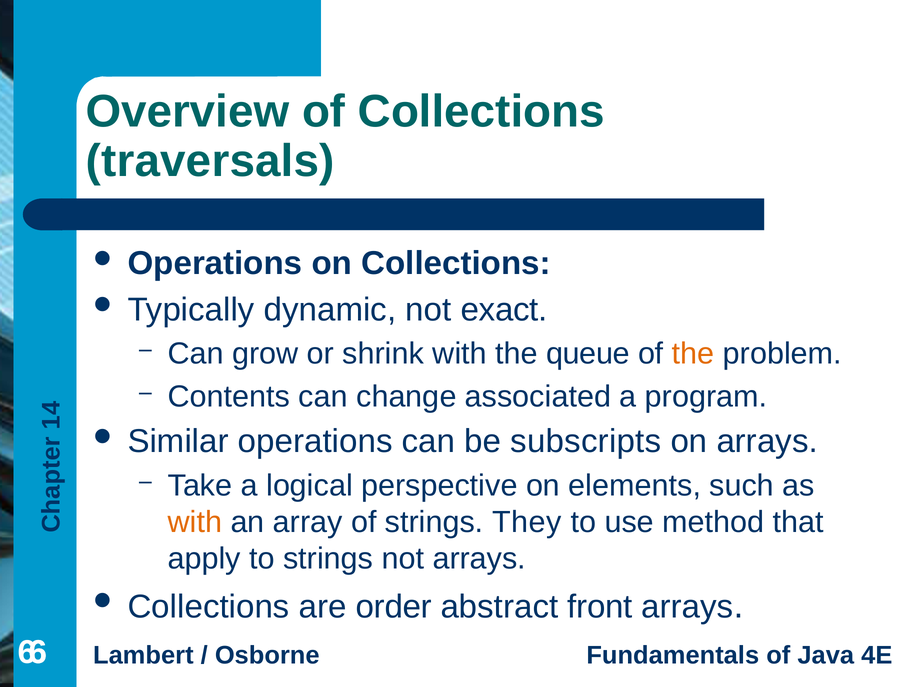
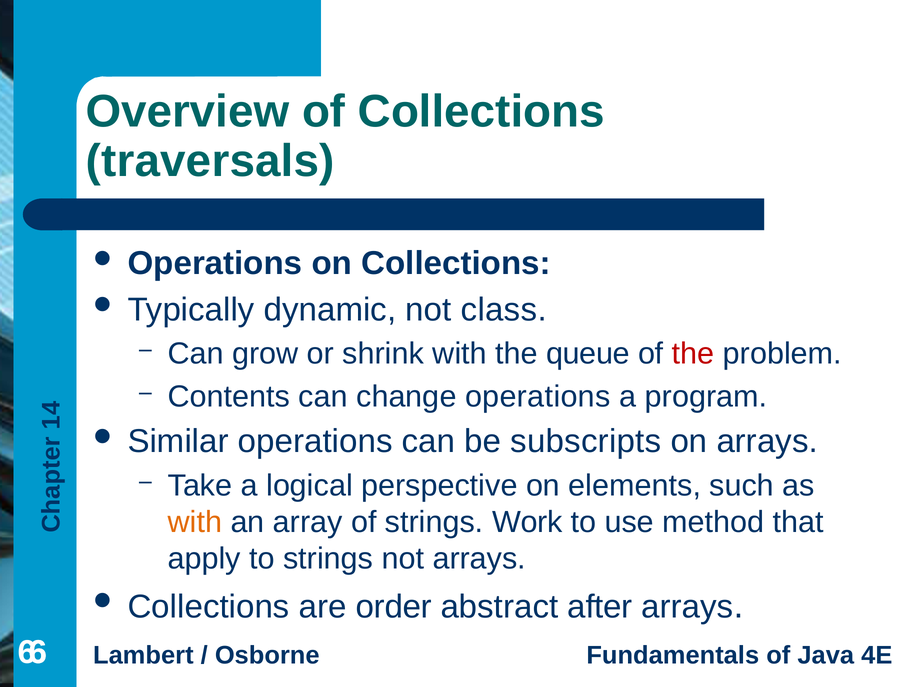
exact: exact -> class (504, 310)
the colour: orange -> red (693, 354)
change associated: associated -> operations (538, 397)
They: They -> Work (527, 523)
front: front -> after (600, 607)
